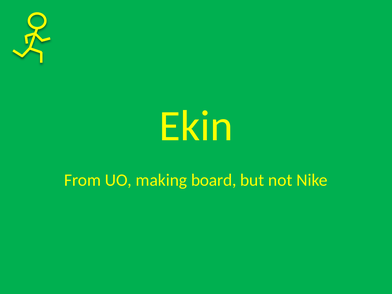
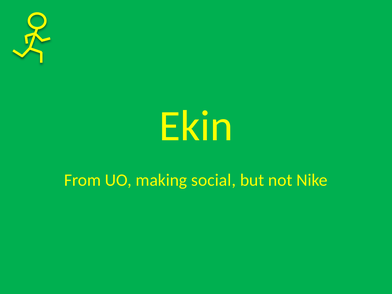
board: board -> social (214, 180)
